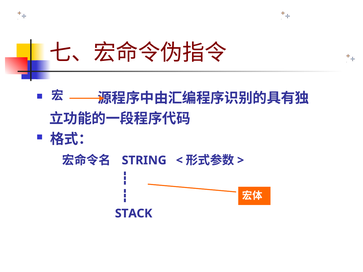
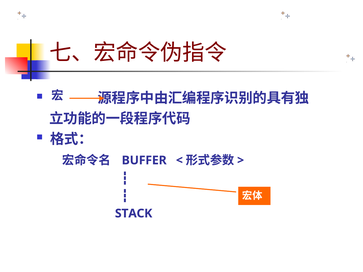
STRING: STRING -> BUFFER (144, 160)
